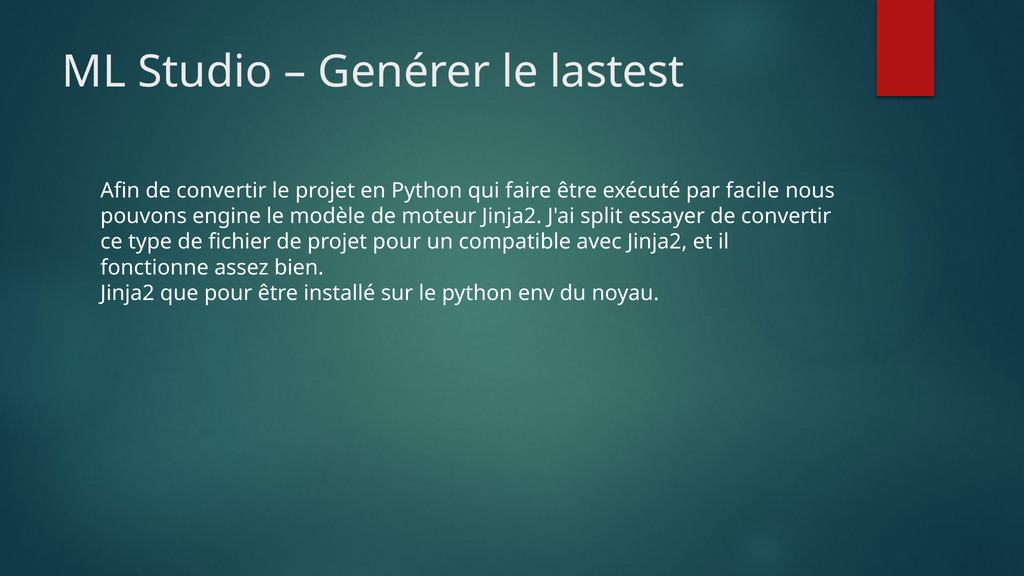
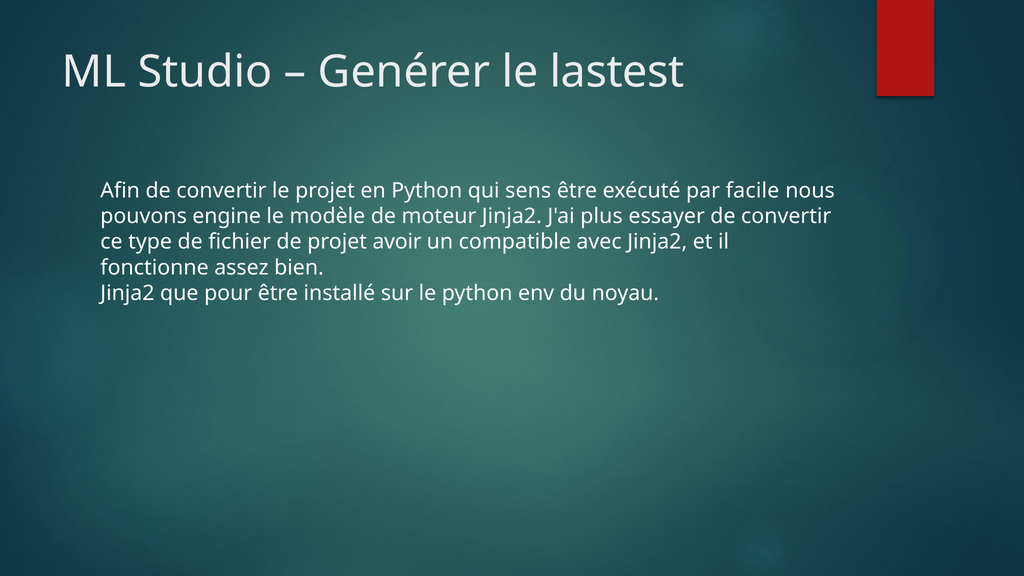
faire: faire -> sens (528, 191)
split: split -> plus (602, 216)
projet pour: pour -> avoir (397, 242)
